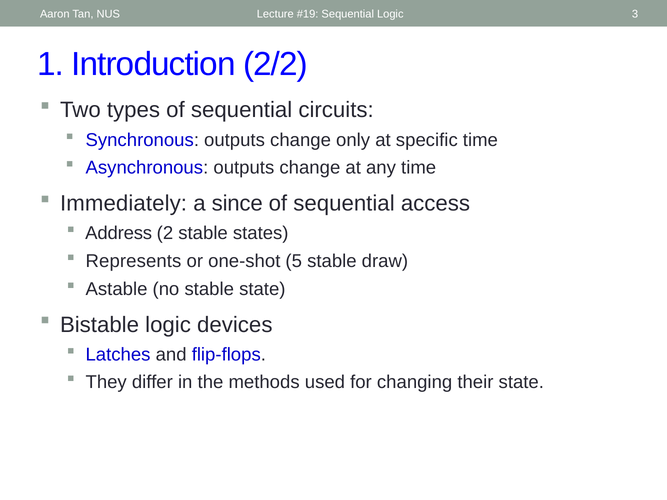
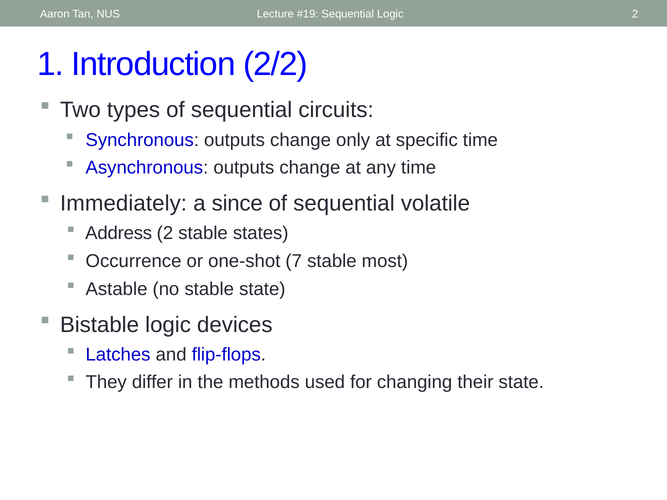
Logic 3: 3 -> 2 (635, 14)
access: access -> volatile (435, 204)
Represents: Represents -> Occurrence (134, 261)
5: 5 -> 7 (294, 261)
draw: draw -> most (385, 261)
